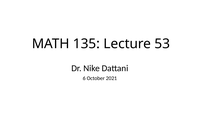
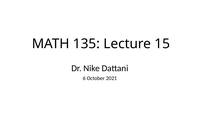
53: 53 -> 15 (162, 44)
